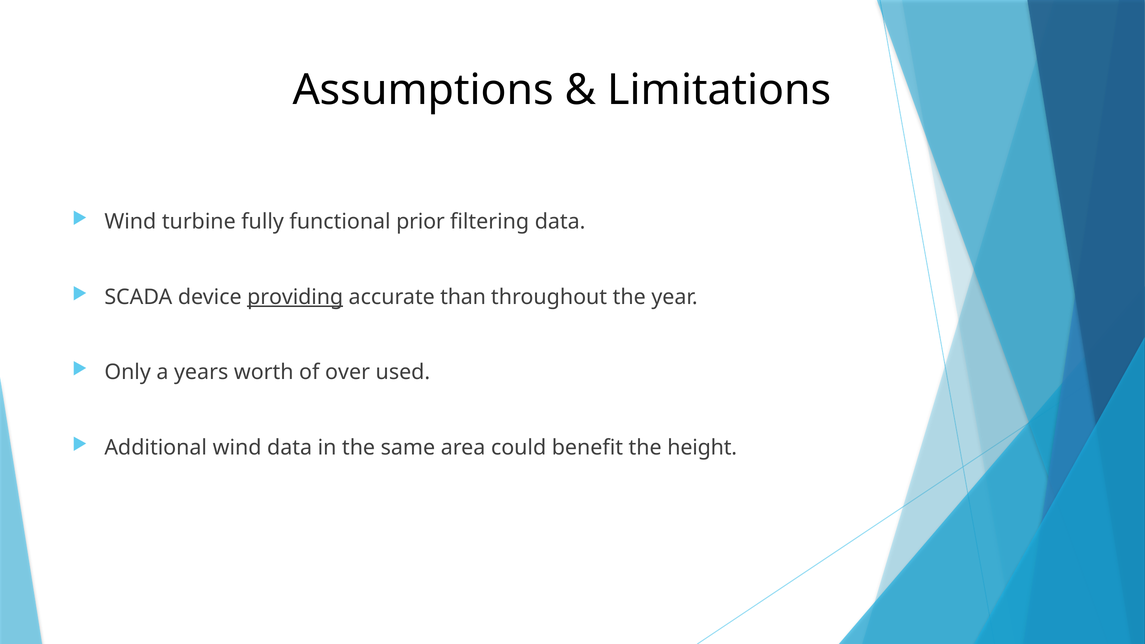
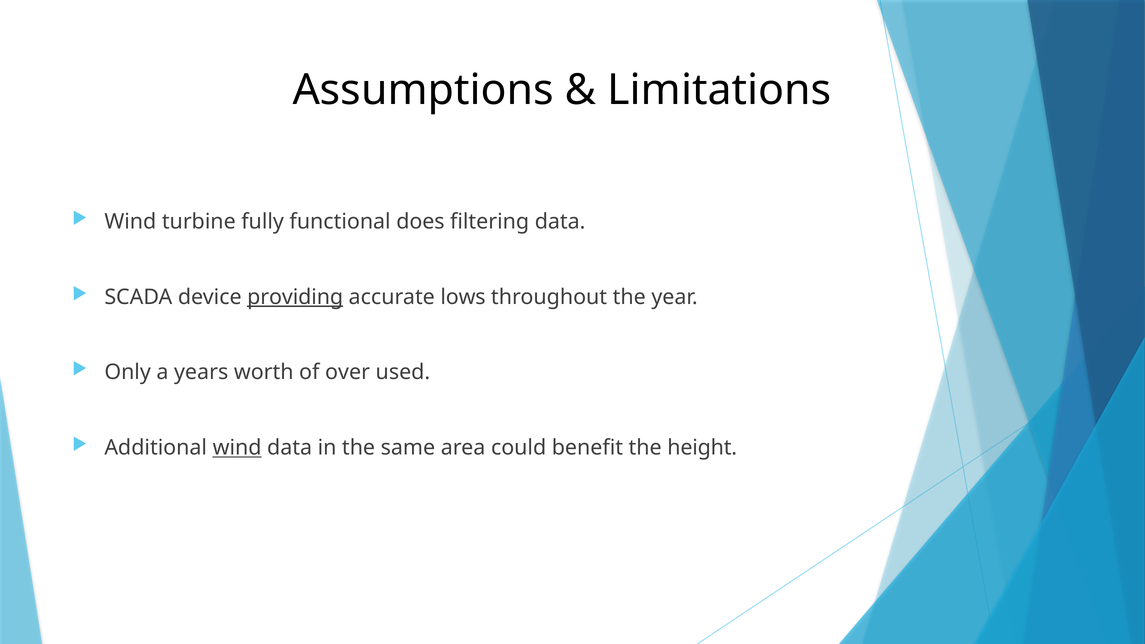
prior: prior -> does (420, 222)
than: than -> lows (463, 297)
wind underline: none -> present (237, 448)
